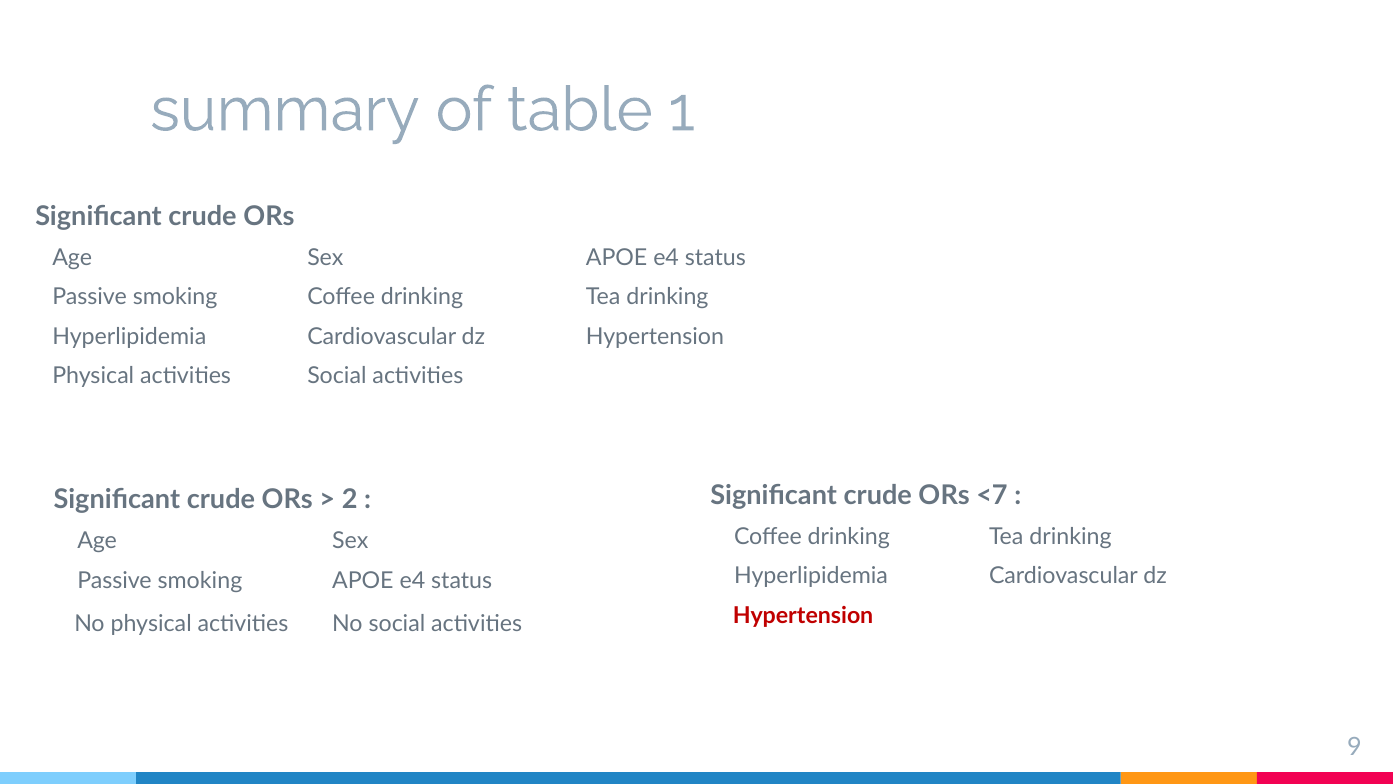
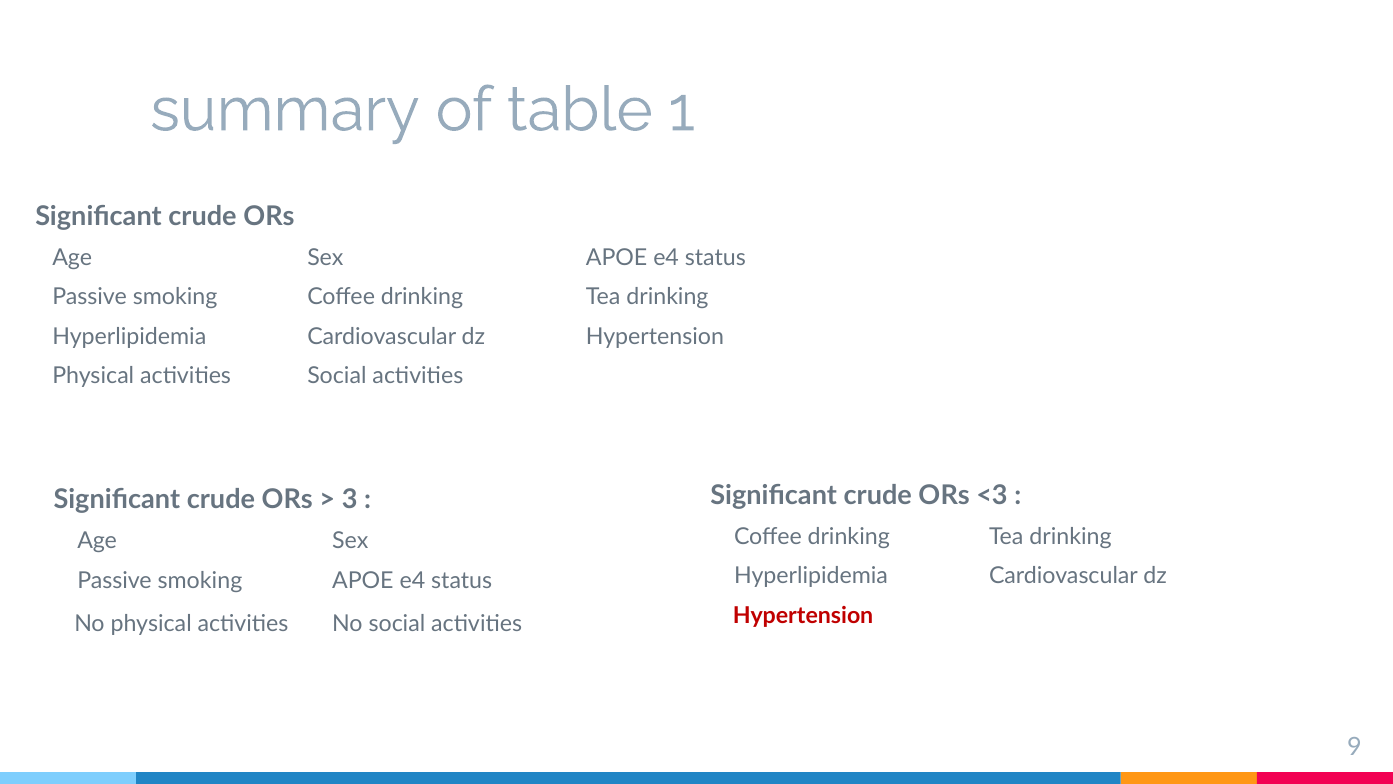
<7: <7 -> <3 (992, 495)
2: 2 -> 3 (350, 499)
